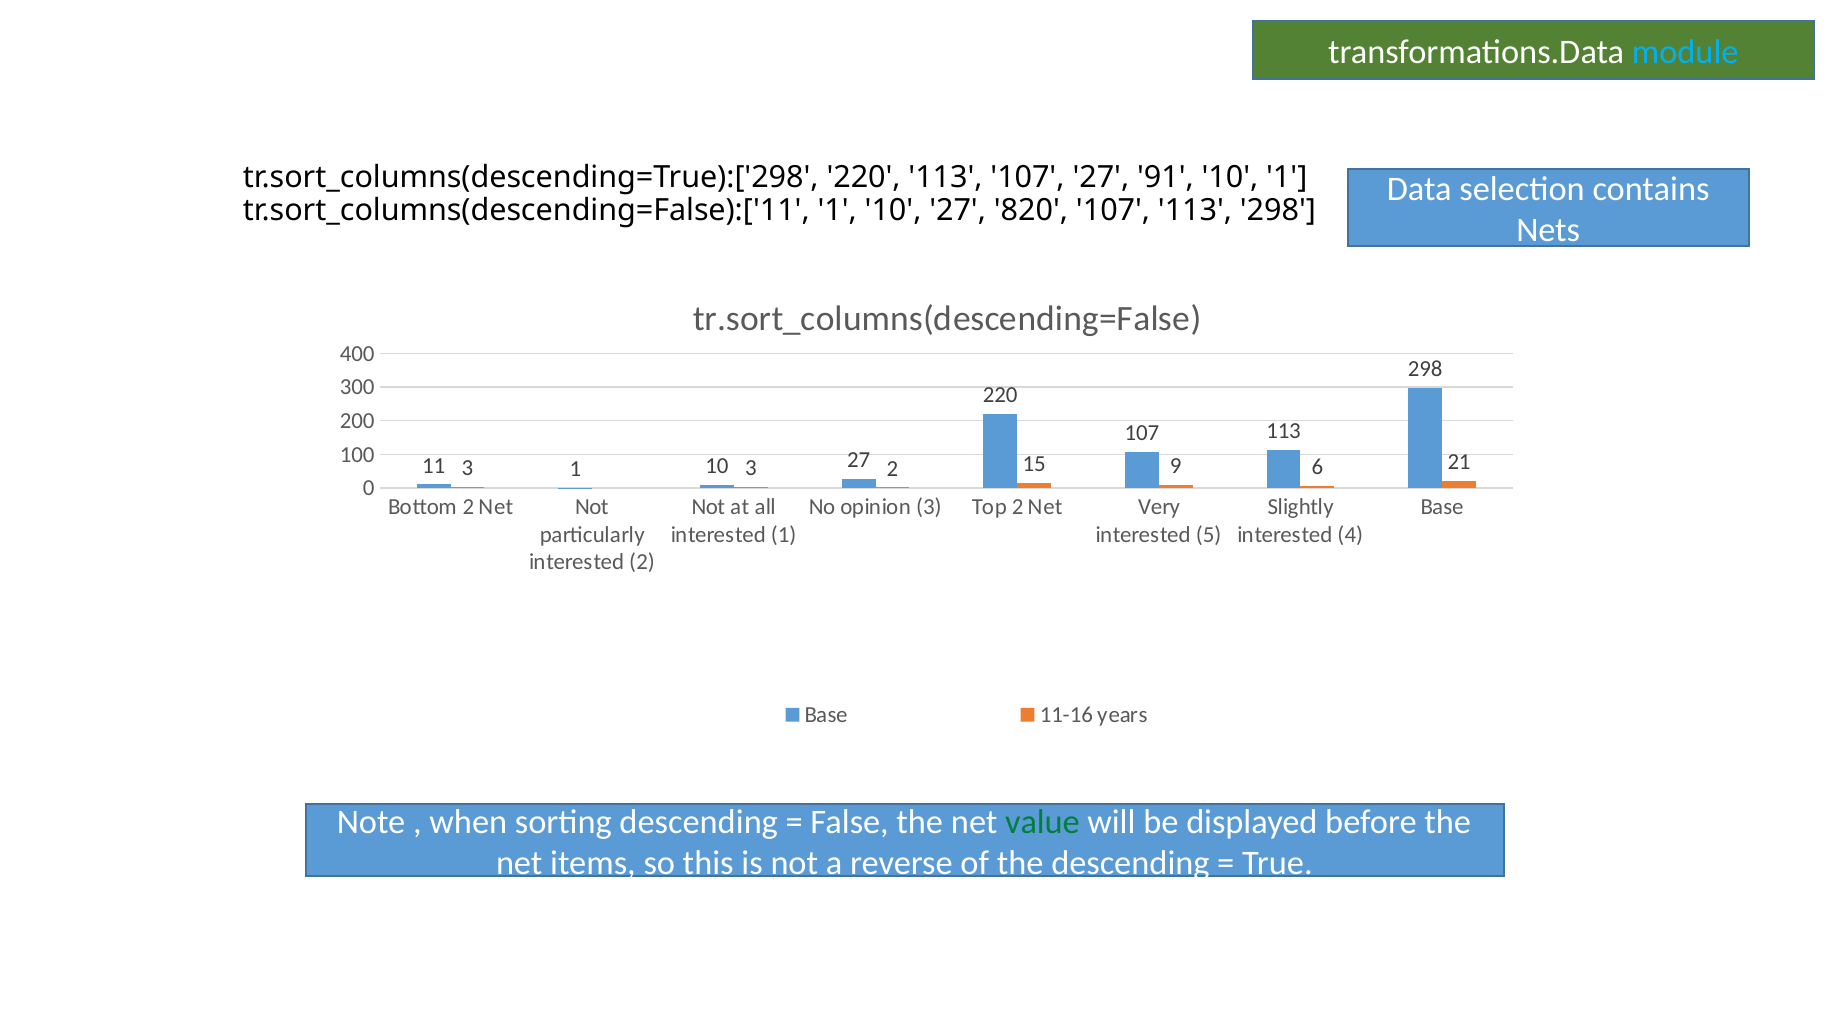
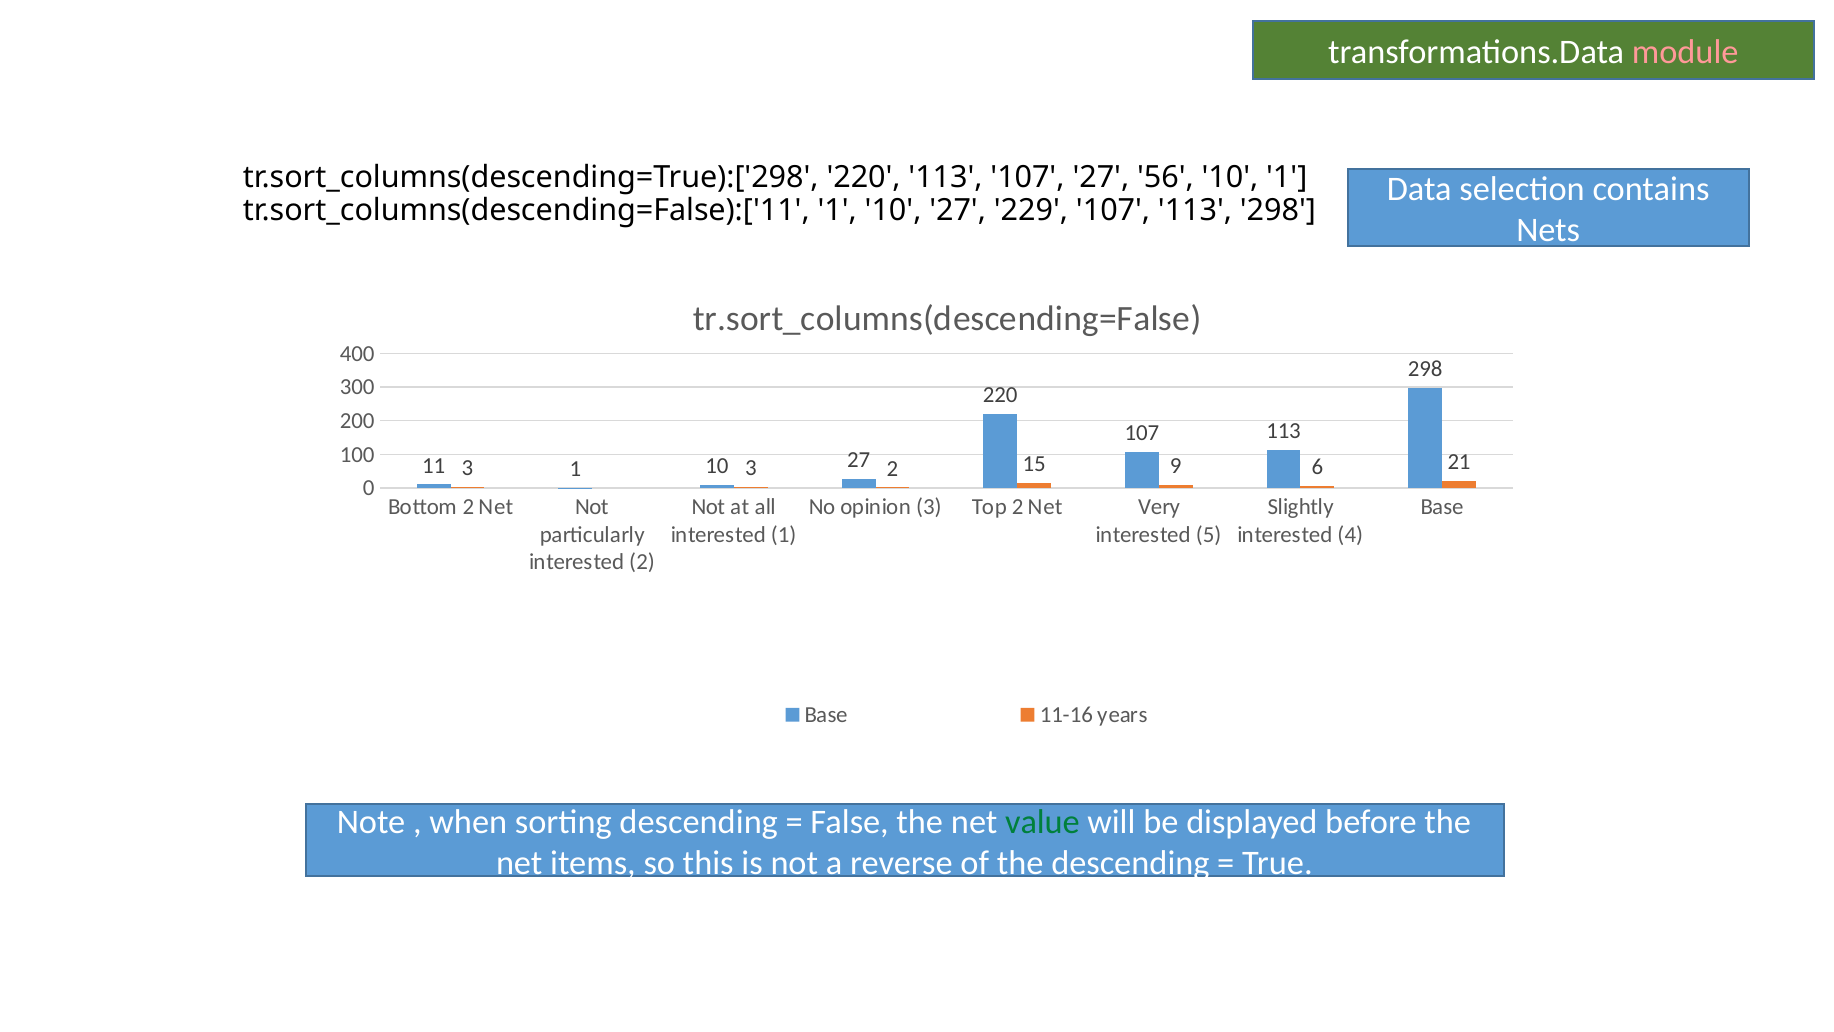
module colour: light blue -> pink (1685, 52)
91: 91 -> 56 (1165, 178)
820: 820 -> 229 (1031, 210)
